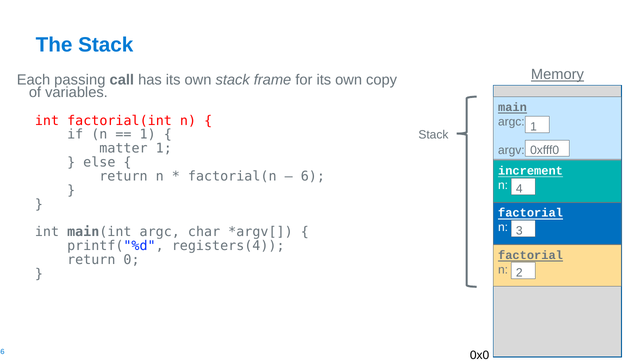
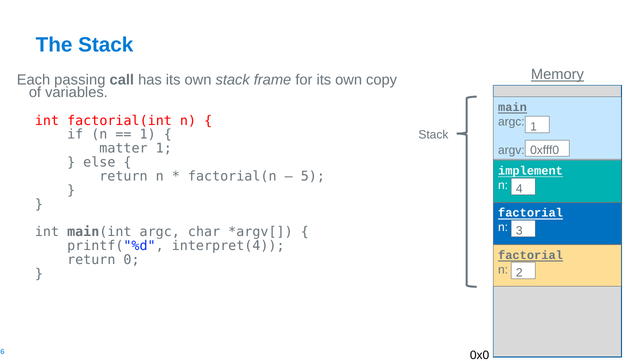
increment: increment -> implement (530, 171)
6: 6 -> 5 (313, 176)
registers(4: registers(4 -> interpret(4 (228, 246)
